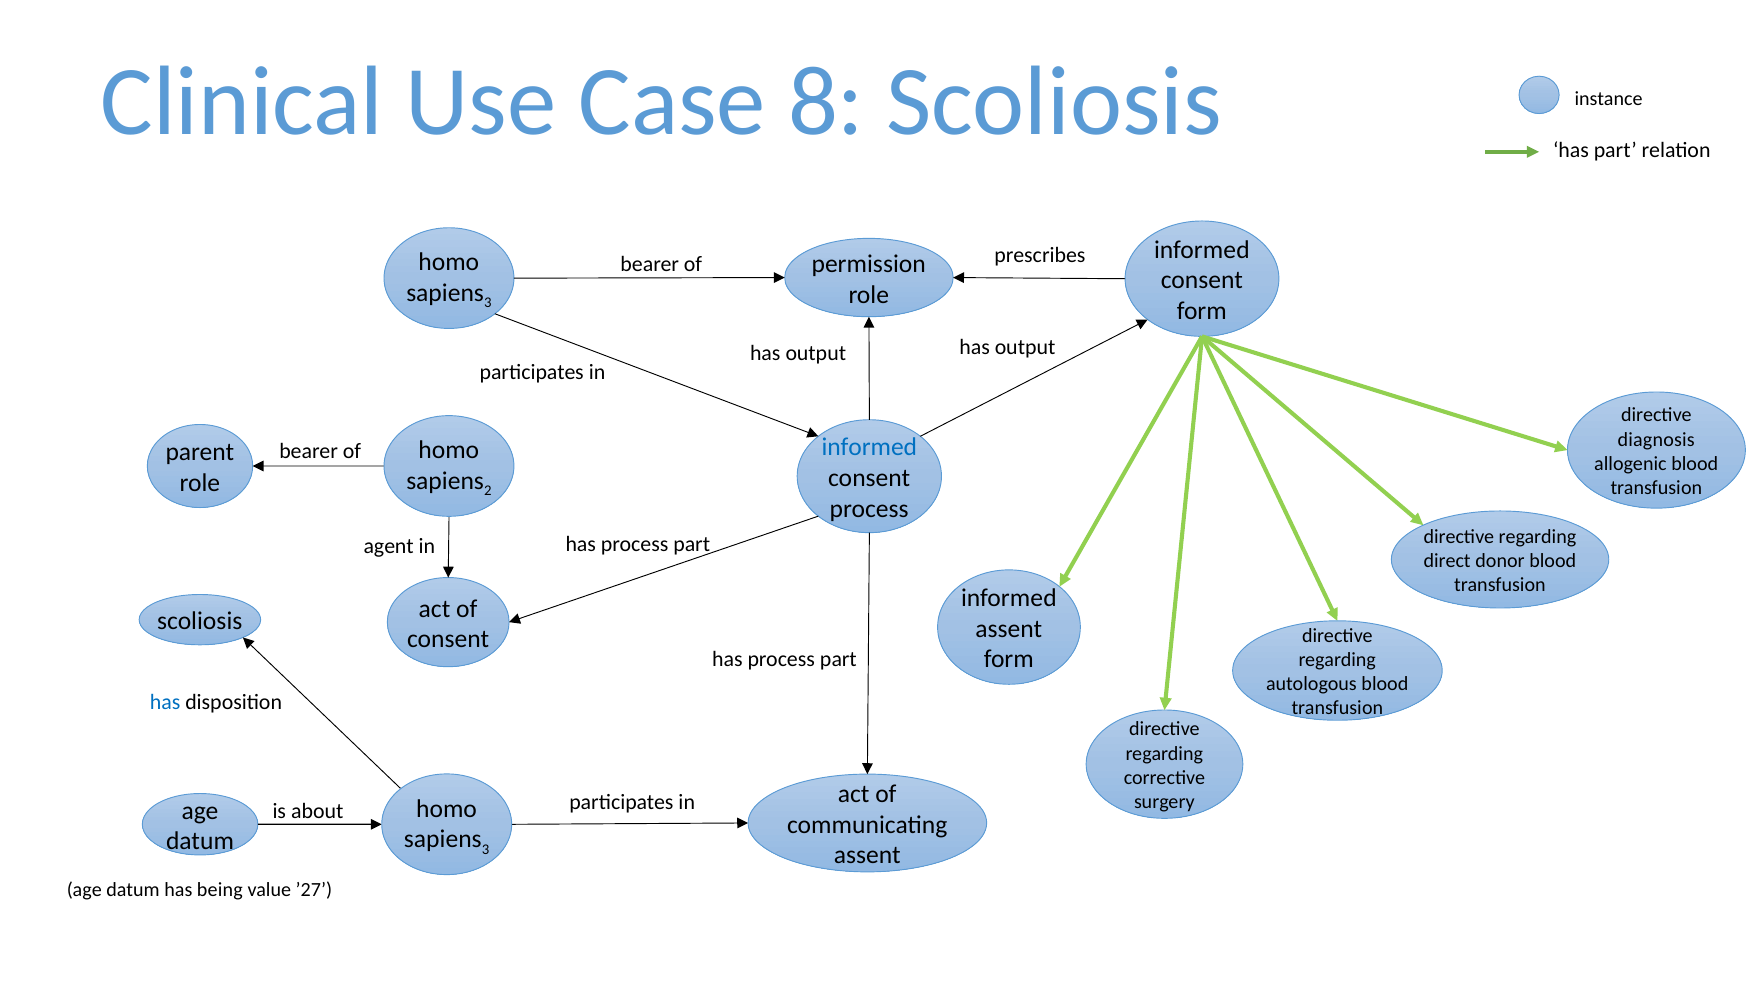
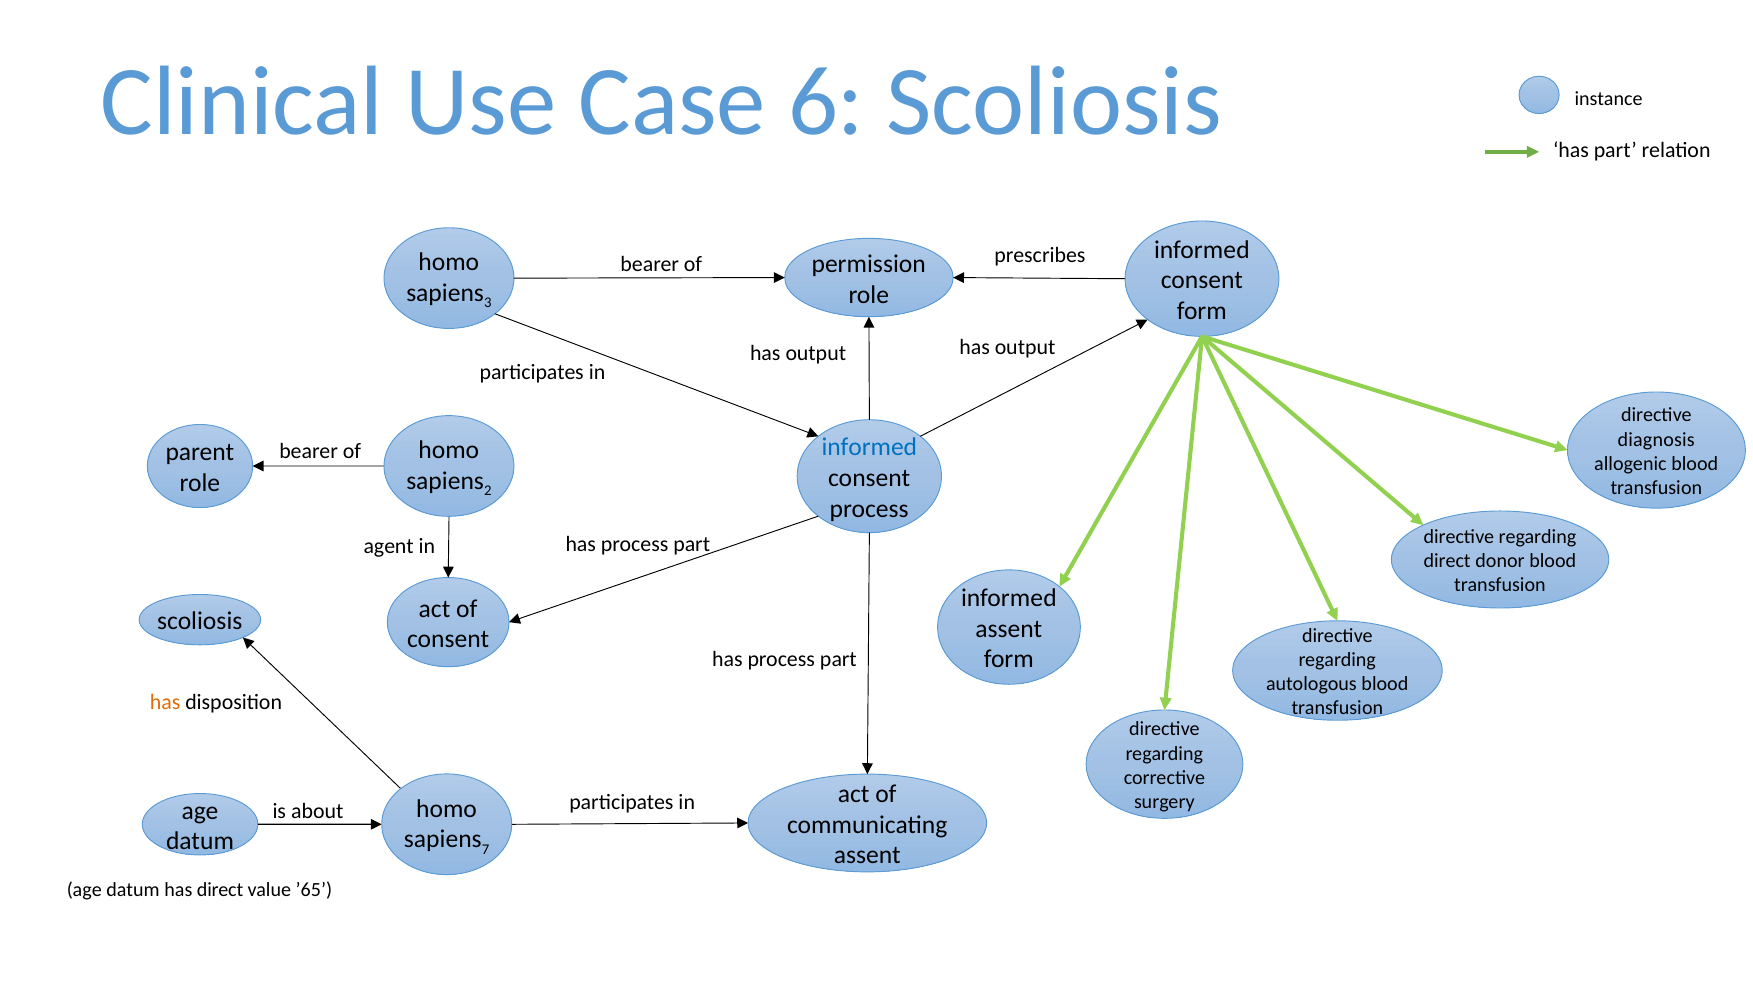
8: 8 -> 6 (826, 102)
has colour: blue -> orange (165, 703)
3: 3 -> 7 (486, 849)
has being: being -> direct (220, 890)
’27: ’27 -> ’65 (314, 890)
